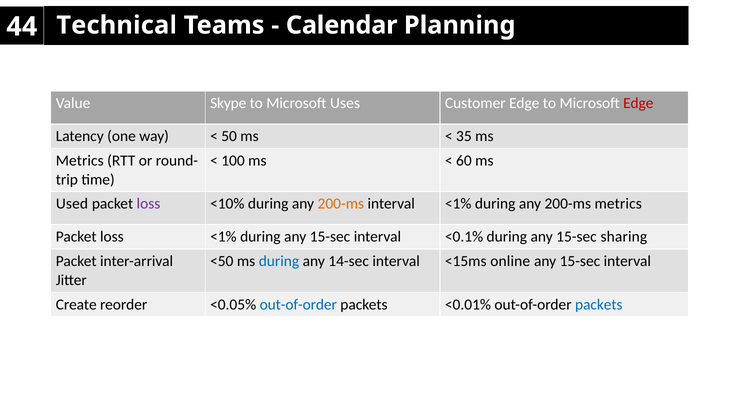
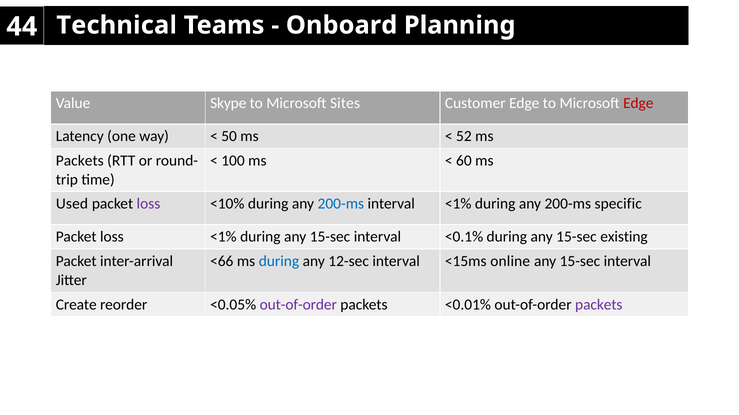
Calendar: Calendar -> Onboard (342, 25)
Uses: Uses -> Sites (345, 103)
35: 35 -> 52 (464, 137)
Metrics: Metrics -> Packets (80, 161)
200-ms colour: orange -> blue (341, 204)
200-ms metrics: metrics -> specific (618, 204)
sharing: sharing -> existing (624, 237)
<50: <50 -> <66 (222, 262)
14-sec: 14-sec -> 12-sec (349, 262)
out-of-order colour: blue -> purple (298, 305)
packets colour: blue -> purple (599, 305)
